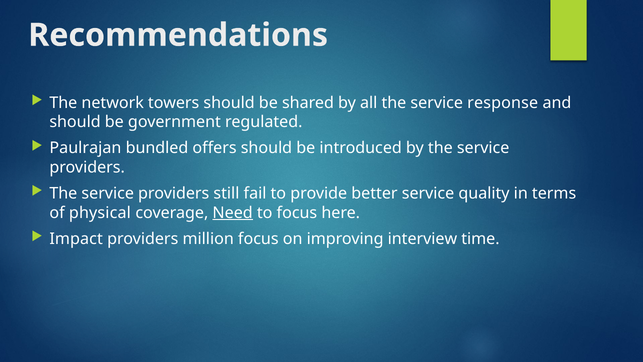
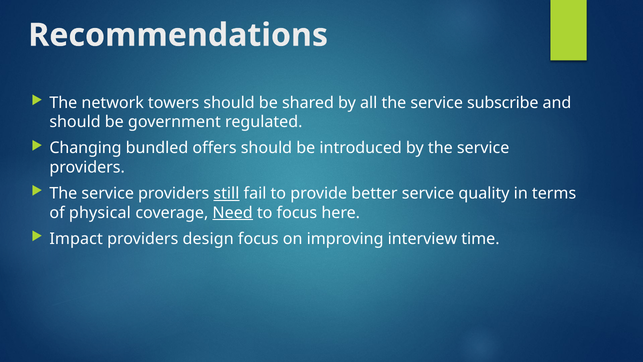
response: response -> subscribe (503, 103)
Paulrajan: Paulrajan -> Changing (85, 148)
still underline: none -> present (226, 193)
million: million -> design (208, 239)
